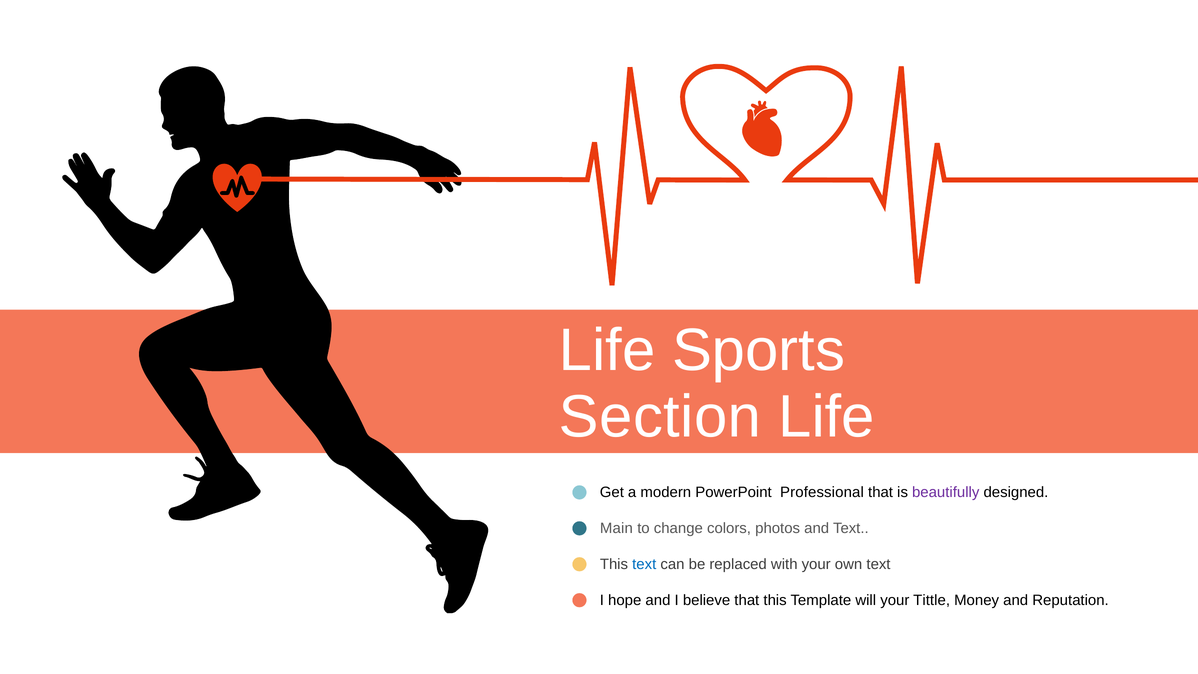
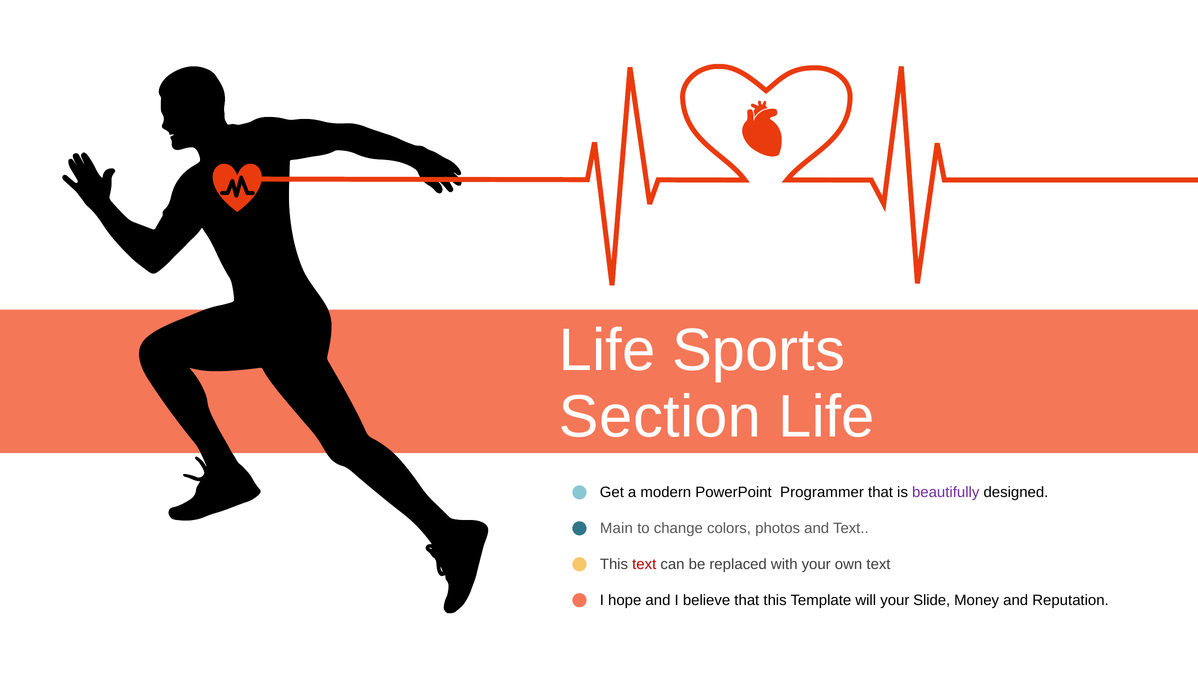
Professional: Professional -> Programmer (822, 492)
text colour: blue -> red (644, 564)
Tittle: Tittle -> Slide (932, 600)
